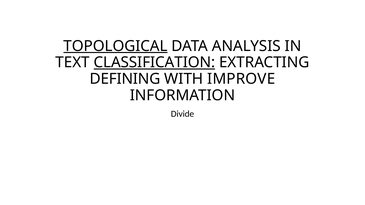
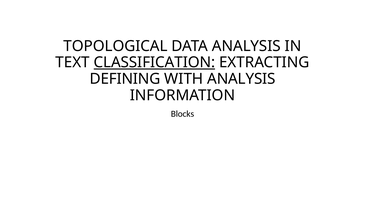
TOPOLOGICAL underline: present -> none (116, 46)
WITH IMPROVE: IMPROVE -> ANALYSIS (241, 79)
Divide: Divide -> Blocks (183, 114)
